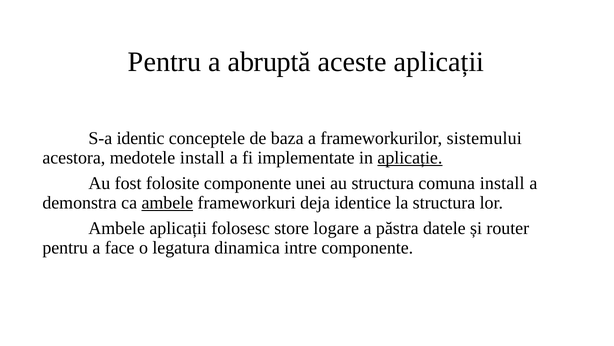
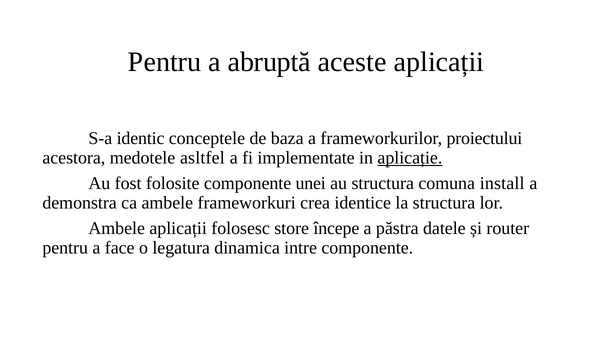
sistemului: sistemului -> proiectului (484, 138)
medotele install: install -> asltfel (202, 157)
ambele underline: present -> none (167, 202)
deja: deja -> crea (315, 202)
logare: logare -> începe (336, 228)
